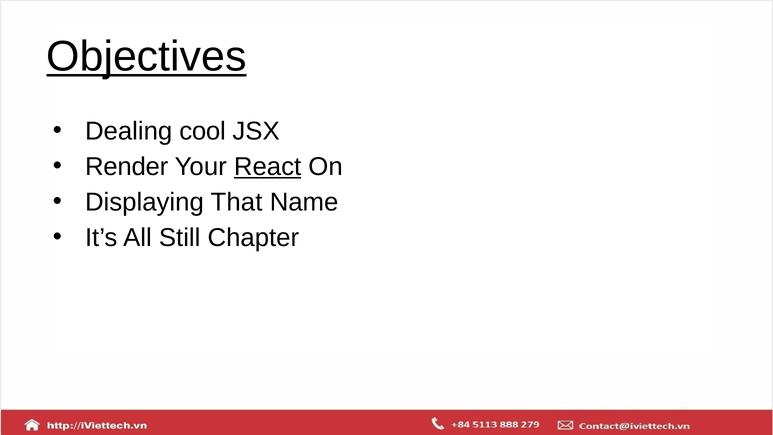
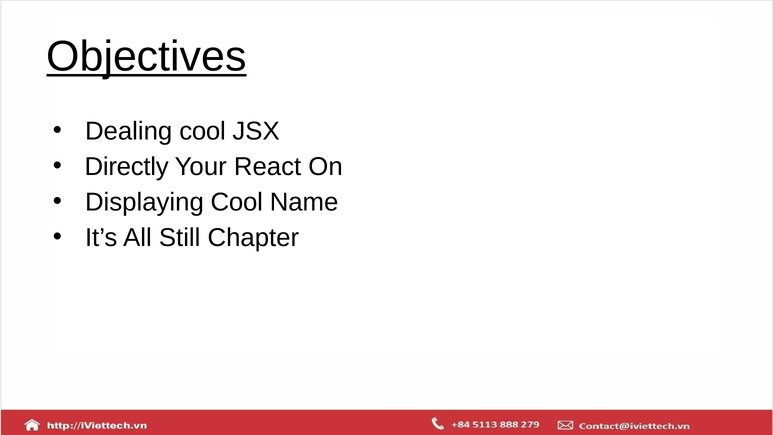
Render: Render -> Directly (127, 167)
React underline: present -> none (268, 167)
Displaying That: That -> Cool (237, 202)
